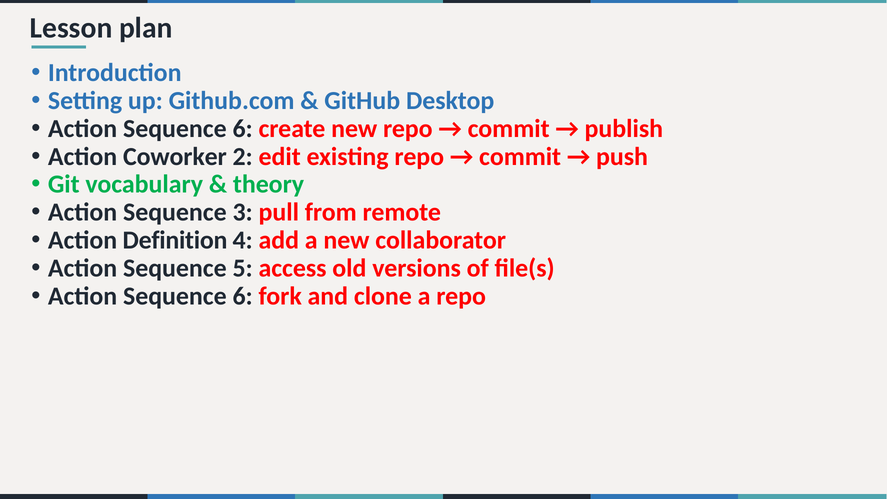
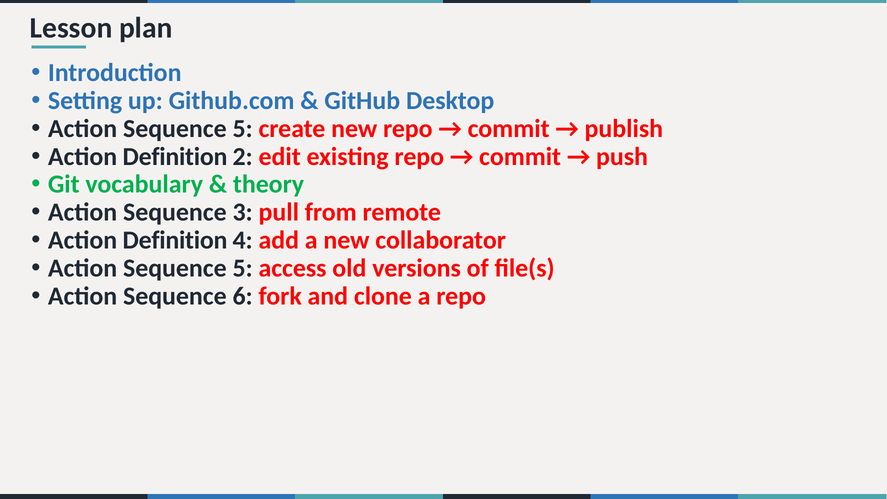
6: 6 -> 5 (243, 129)
Coworker: Coworker -> Definition (175, 156)
